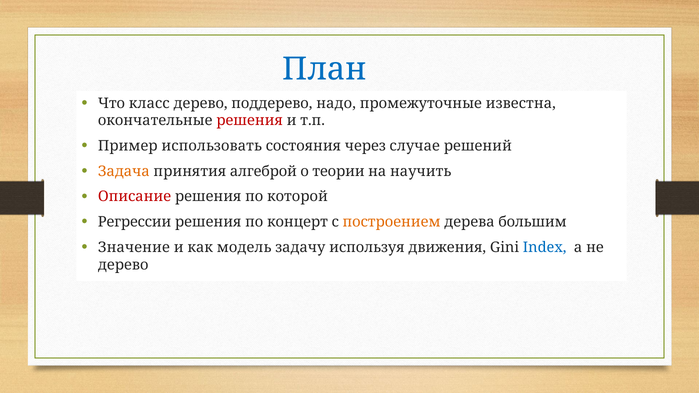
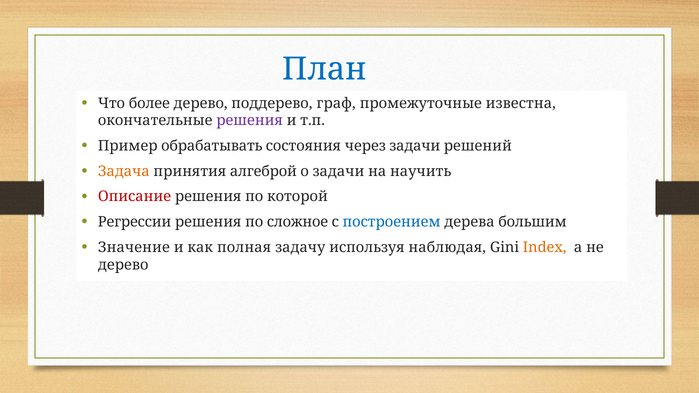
класс: класс -> более (149, 103)
надо: надо -> граф (336, 103)
решения colour: red -> purple (250, 121)
использовать: использовать -> обрабатывать (212, 146)
через случае: случае -> задачи (415, 146)
о теории: теории -> задачи (338, 171)
концерт: концерт -> сложное (298, 222)
построением colour: orange -> blue (392, 222)
модель: модель -> полная (244, 247)
движения: движения -> наблюдая (447, 247)
Index colour: blue -> orange (545, 247)
